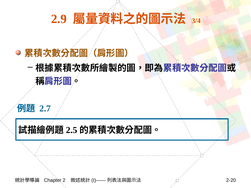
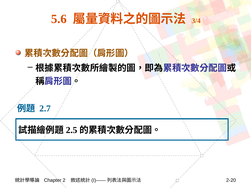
2.9: 2.9 -> 5.6 (59, 19)
